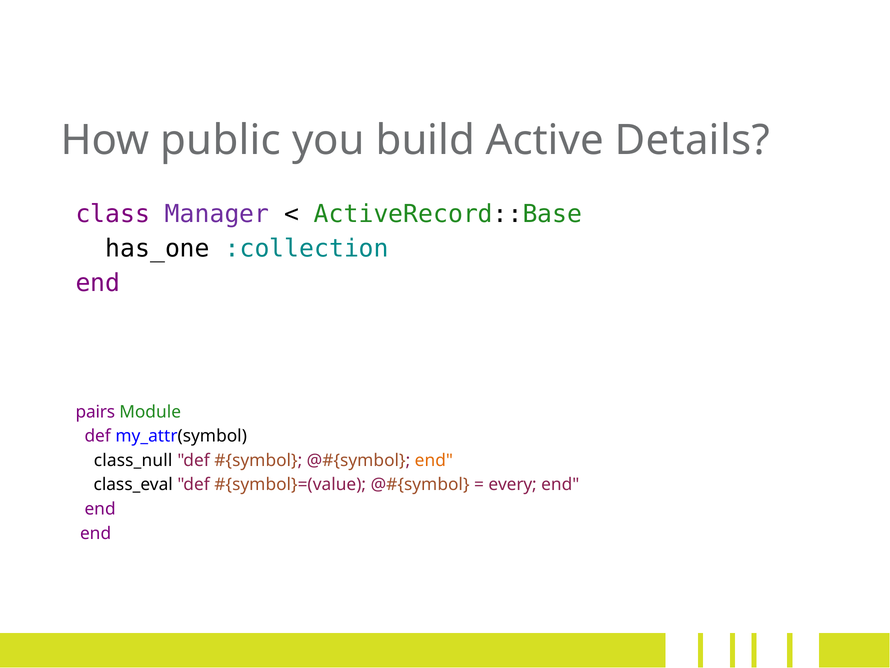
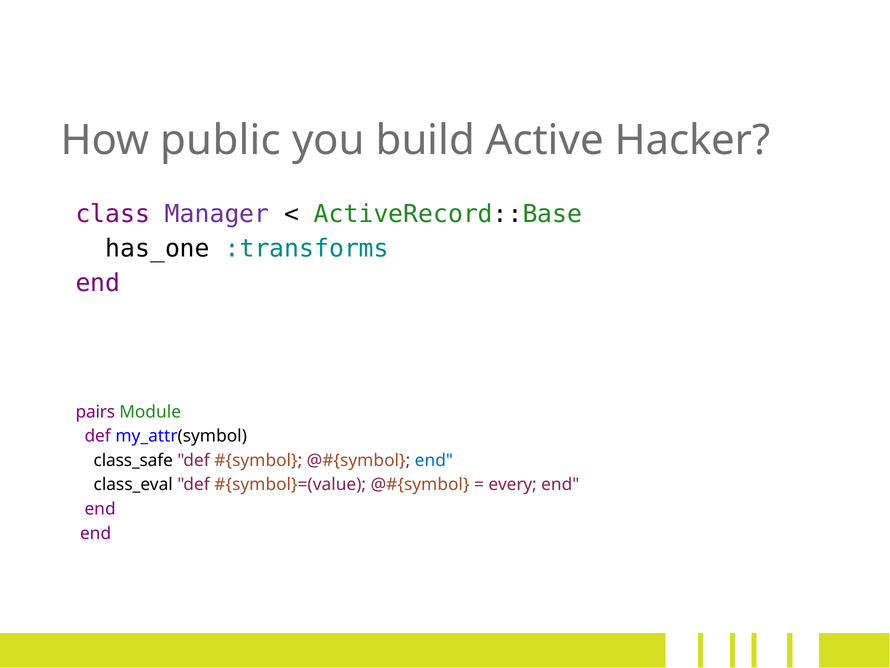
Details: Details -> Hacker (692, 140)
:collection: :collection -> :transforms (307, 248)
class_null: class_null -> class_safe (133, 460)
end colour: orange -> blue (434, 460)
